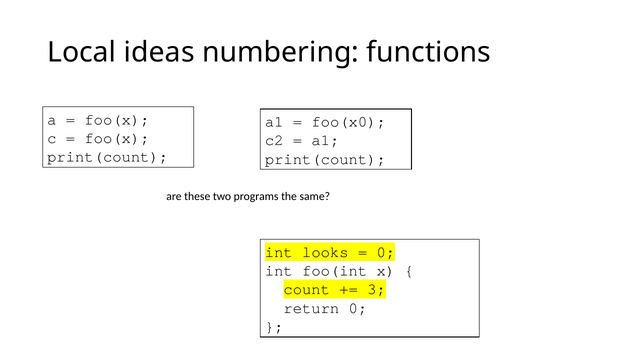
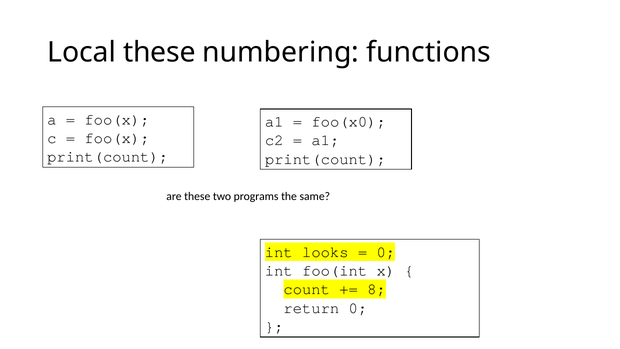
Local ideas: ideas -> these (159, 52)
3: 3 -> 8 (376, 289)
